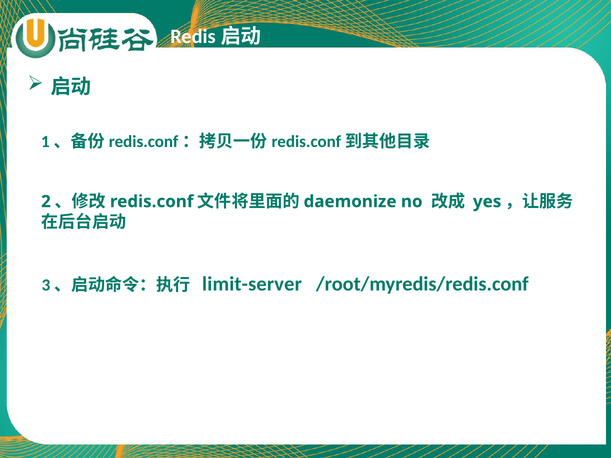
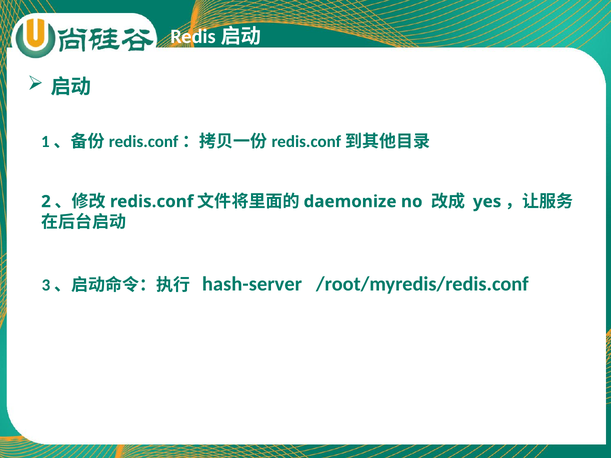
limit-server: limit-server -> hash-server (252, 284)
